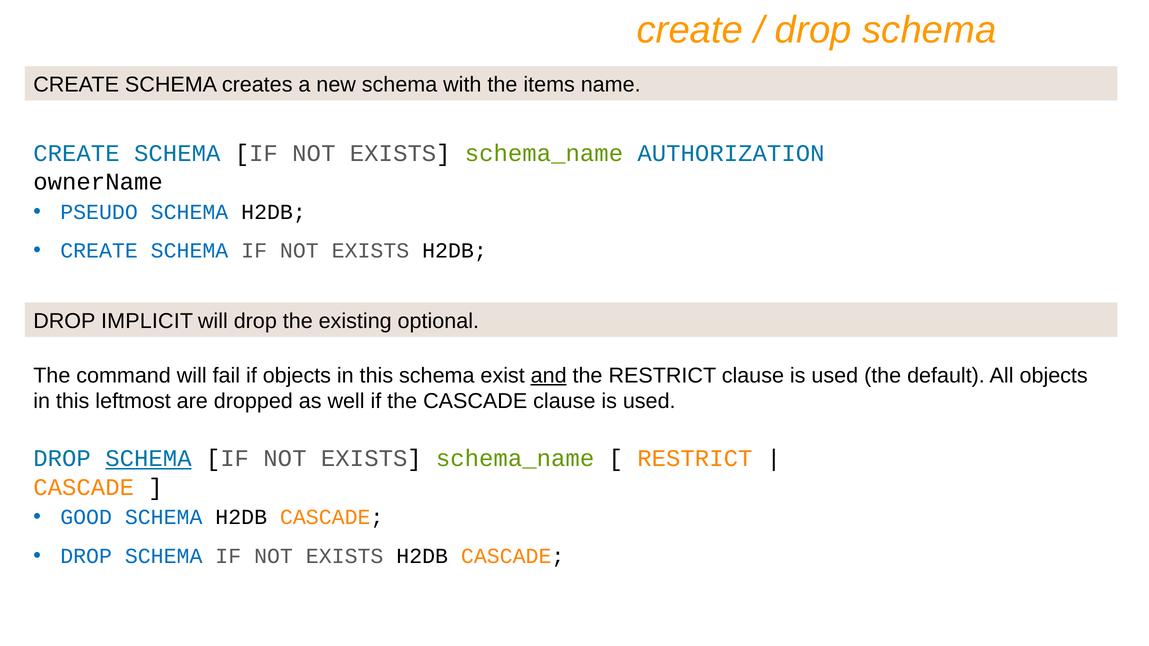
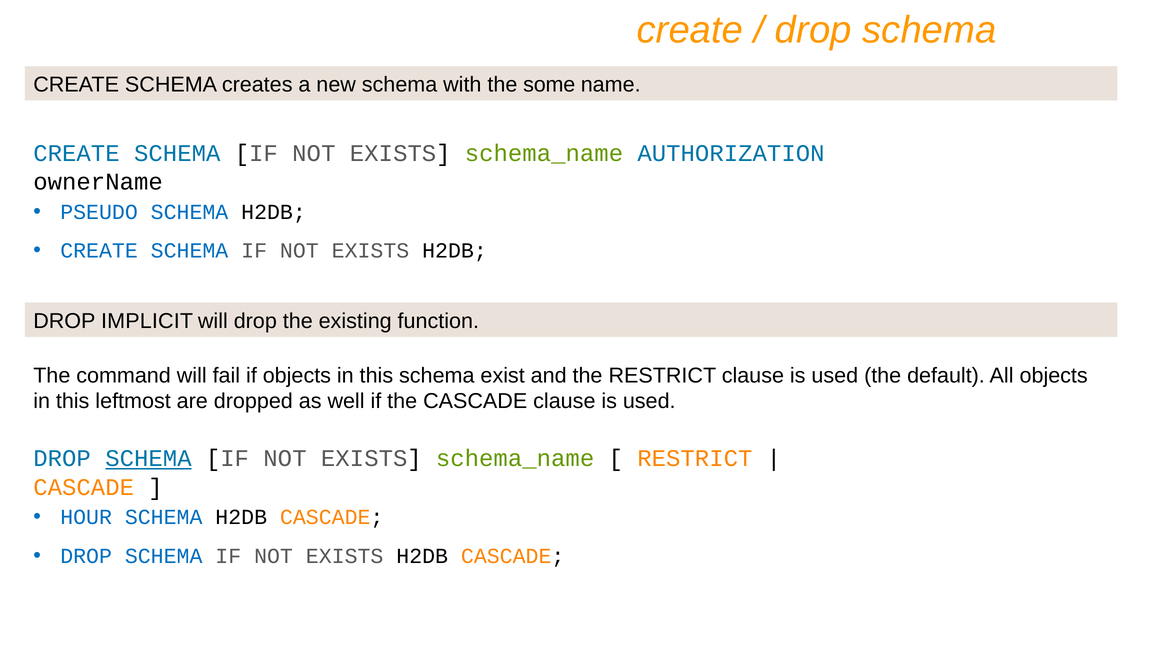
items: items -> some (549, 85)
optional: optional -> function (438, 321)
and underline: present -> none (549, 376)
GOOD: GOOD -> HOUR (86, 518)
